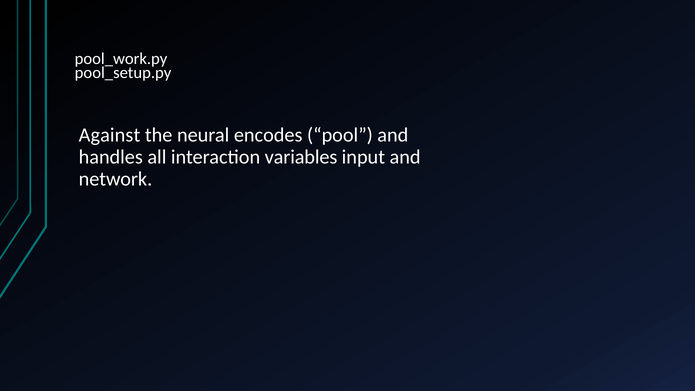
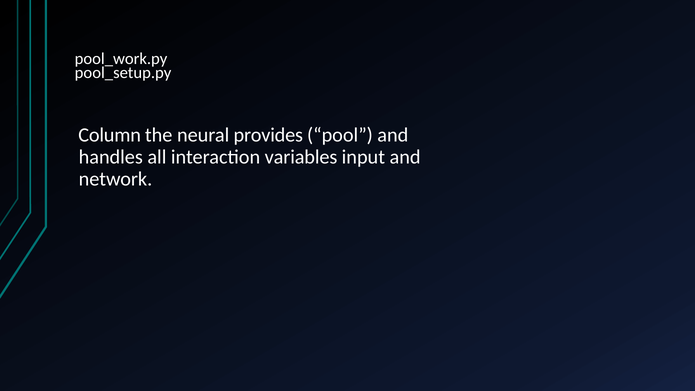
Against: Against -> Column (110, 135)
encodes: encodes -> provides (268, 135)
